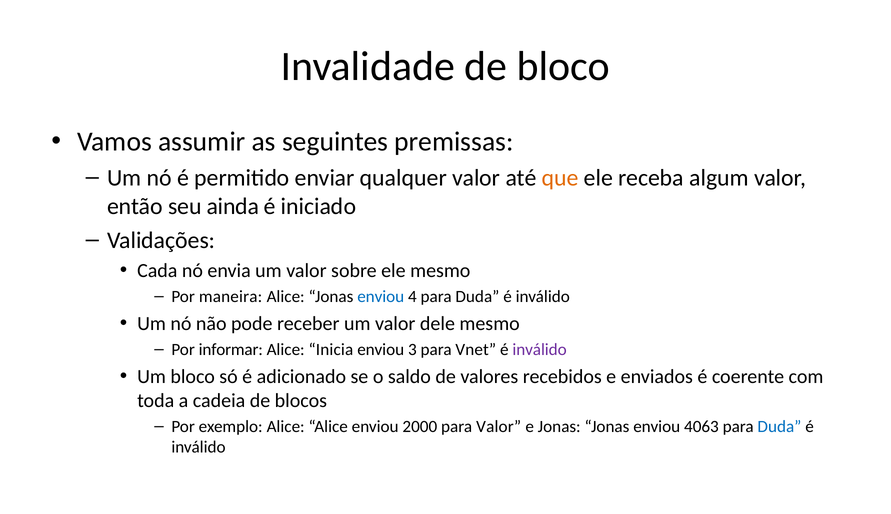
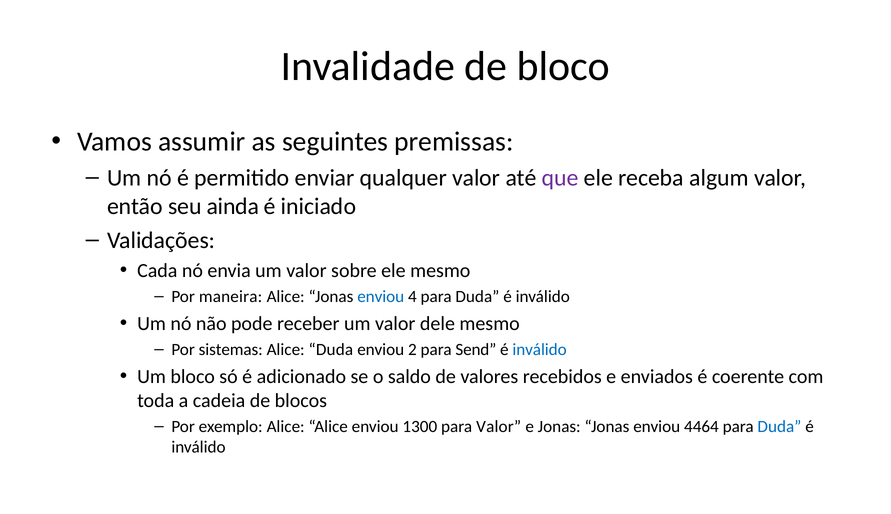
que colour: orange -> purple (560, 178)
informar: informar -> sistemas (231, 350)
Alice Inicia: Inicia -> Duda (331, 350)
3: 3 -> 2 (412, 350)
Vnet: Vnet -> Send (476, 350)
inválido colour: purple -> blue (540, 350)
2000: 2000 -> 1300 (420, 427)
4063: 4063 -> 4464 (701, 427)
